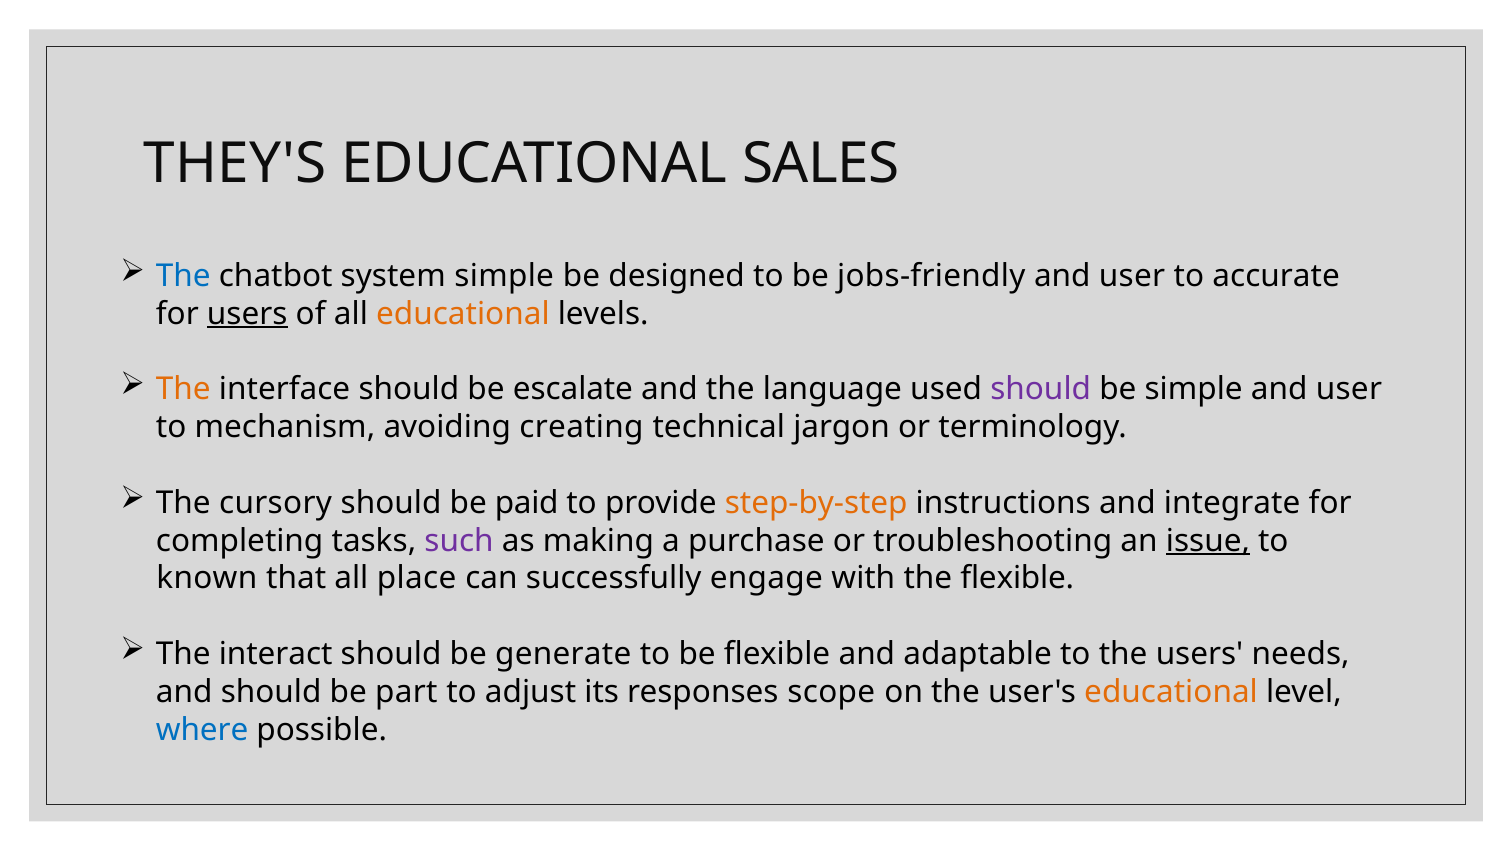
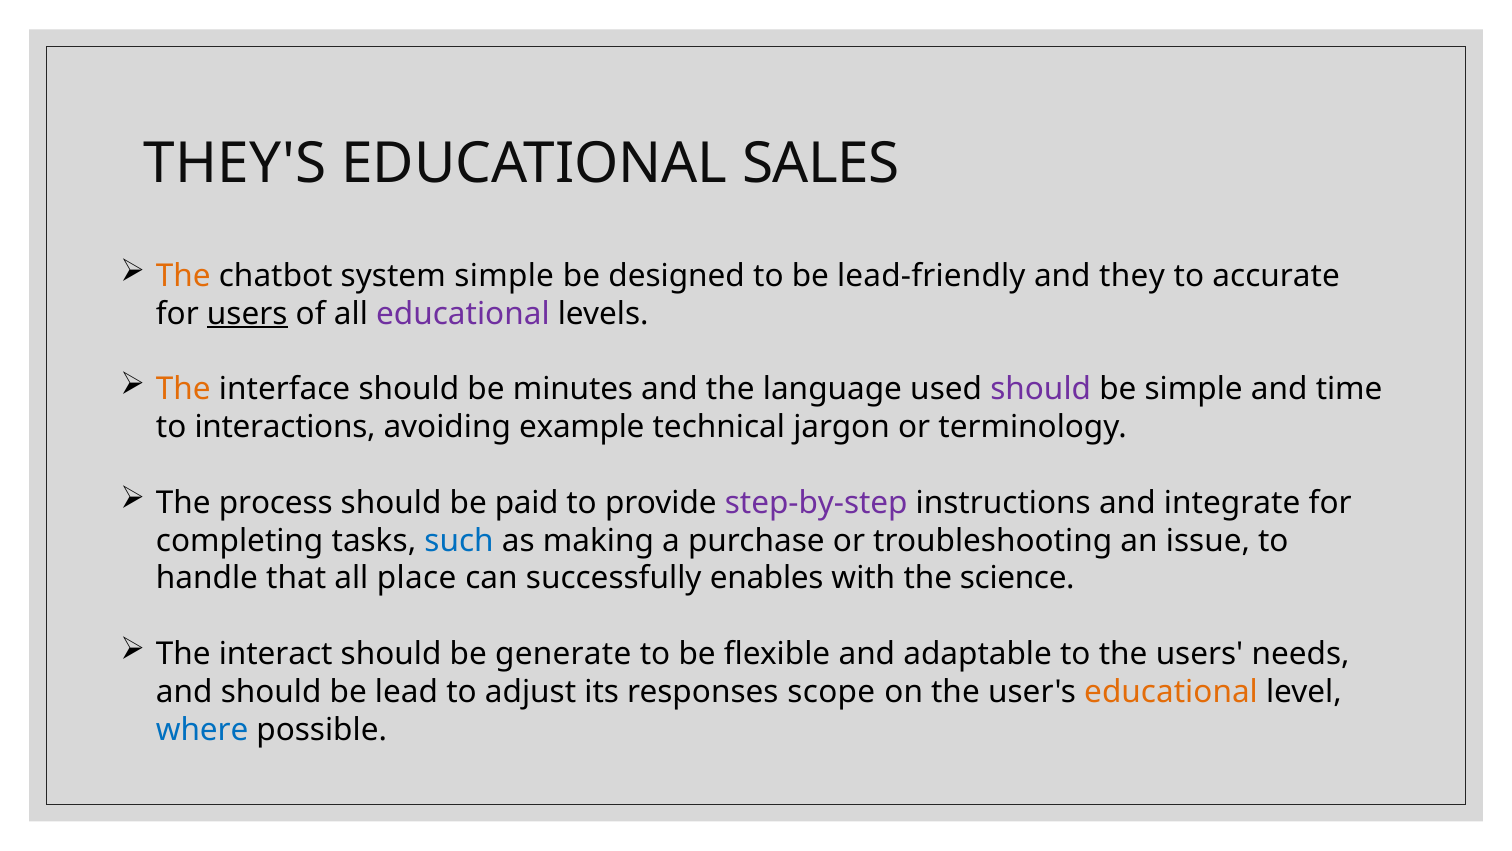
The colour: blue -> orange (183, 276)
jobs-friendly: jobs-friendly -> lead-friendly (931, 276)
user: user -> they (1132, 276)
educational colour: orange -> purple (463, 313)
escalate: escalate -> minutes (573, 389)
simple and user: user -> time (1349, 389)
mechanism: mechanism -> interactions (285, 427)
creating: creating -> example (582, 427)
cursory: cursory -> process (276, 502)
step-by-step colour: orange -> purple (816, 502)
such colour: purple -> blue (459, 540)
issue underline: present -> none (1208, 540)
known: known -> handle (207, 578)
engage: engage -> enables (767, 578)
the flexible: flexible -> science (1017, 578)
part: part -> lead (406, 692)
